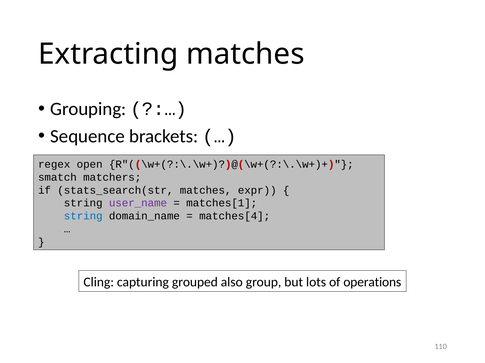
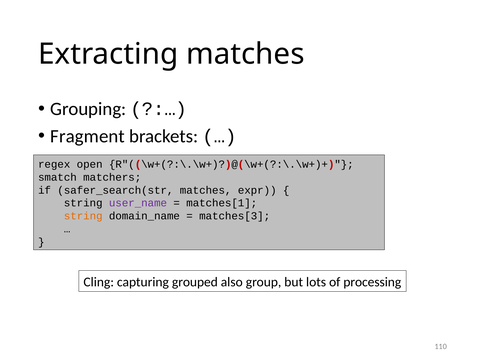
Sequence: Sequence -> Fragment (88, 136)
stats_search(str: stats_search(str -> safer_search(str (115, 191)
string colour: blue -> orange (83, 216)
matches[4: matches[4 -> matches[3 (235, 216)
operations: operations -> processing (372, 283)
